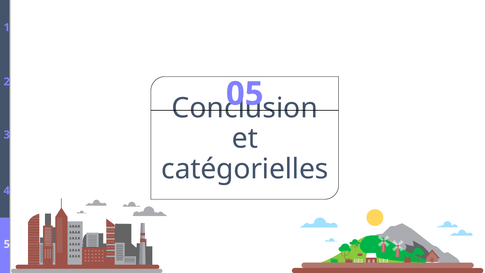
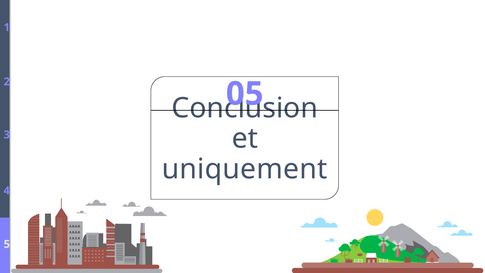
catégorielles: catégorielles -> uniquement (245, 169)
